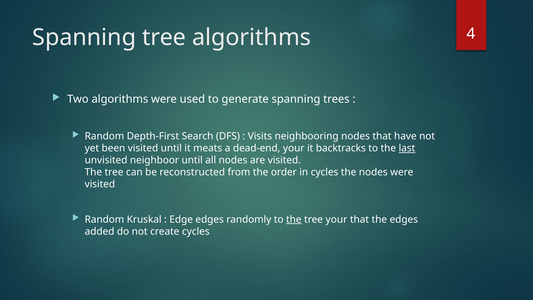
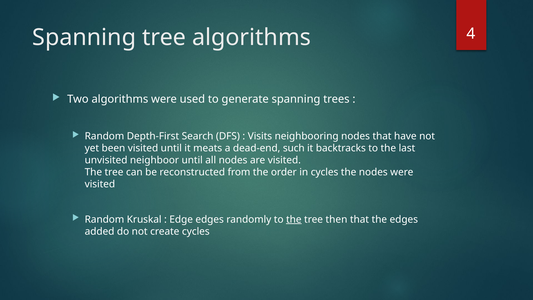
dead-end your: your -> such (294, 148)
last underline: present -> none (407, 148)
tree your: your -> then (336, 219)
